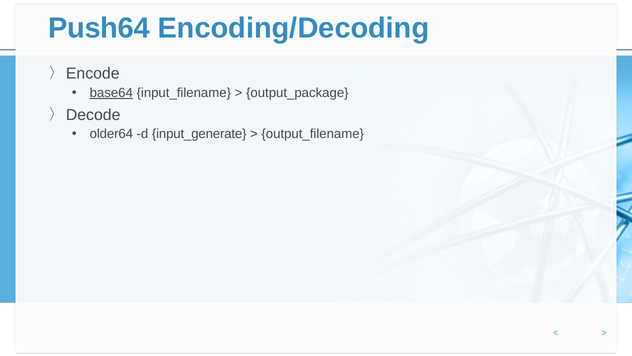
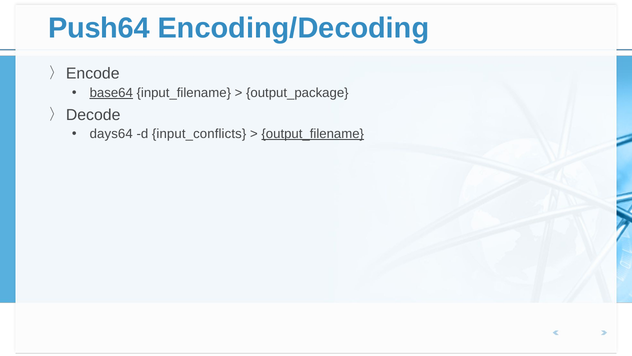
older64: older64 -> days64 (111, 134)
input_generate: input_generate -> input_conflicts (199, 134)
output_filename underline: none -> present (313, 134)
